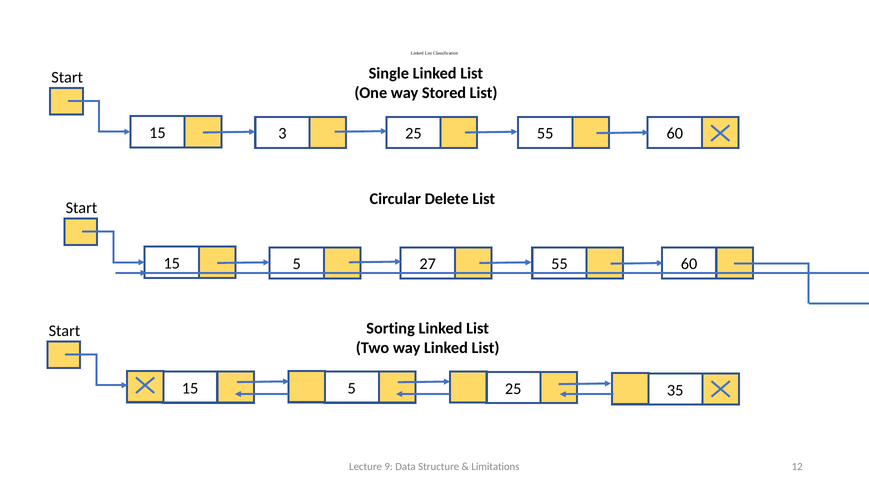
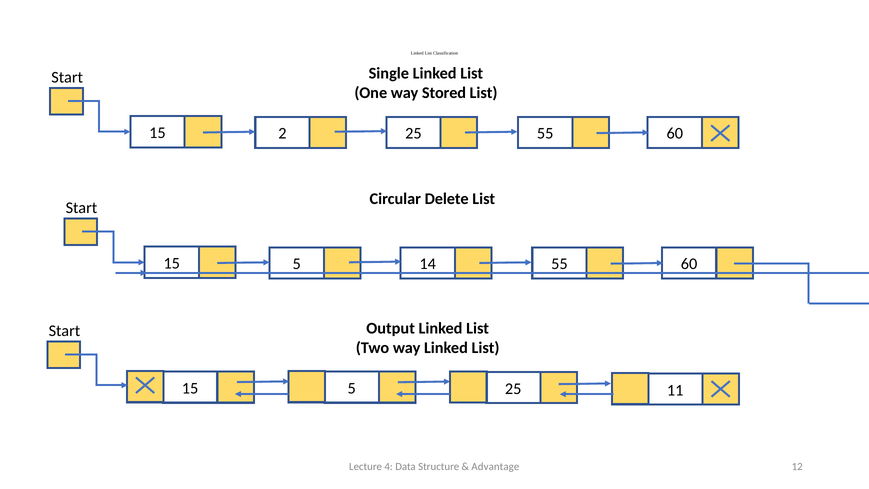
3: 3 -> 2 (282, 134)
27: 27 -> 14 (428, 264)
Sorting: Sorting -> Output (391, 328)
35: 35 -> 11 (675, 390)
9: 9 -> 4 (389, 467)
Limitations: Limitations -> Advantage (495, 467)
